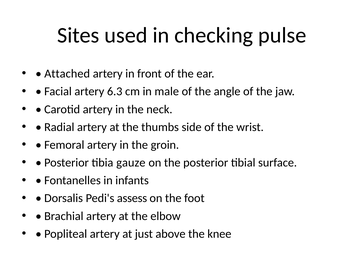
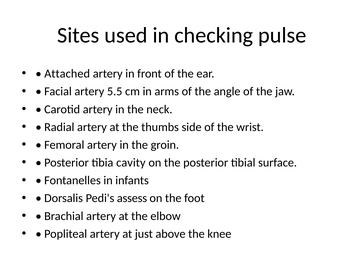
6.3: 6.3 -> 5.5 (115, 91)
male: male -> arms (167, 91)
gauze: gauze -> cavity (131, 163)
